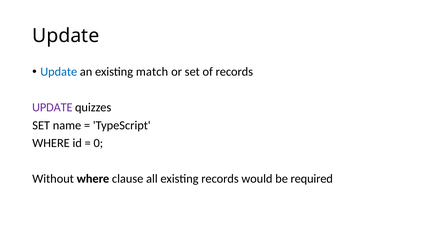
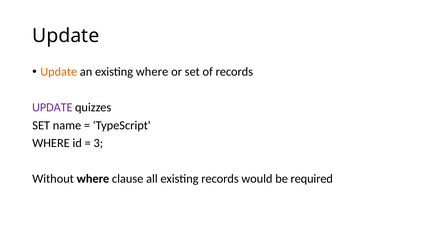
Update colour: blue -> orange (59, 72)
existing match: match -> where (152, 72)
0: 0 -> 3 (98, 143)
